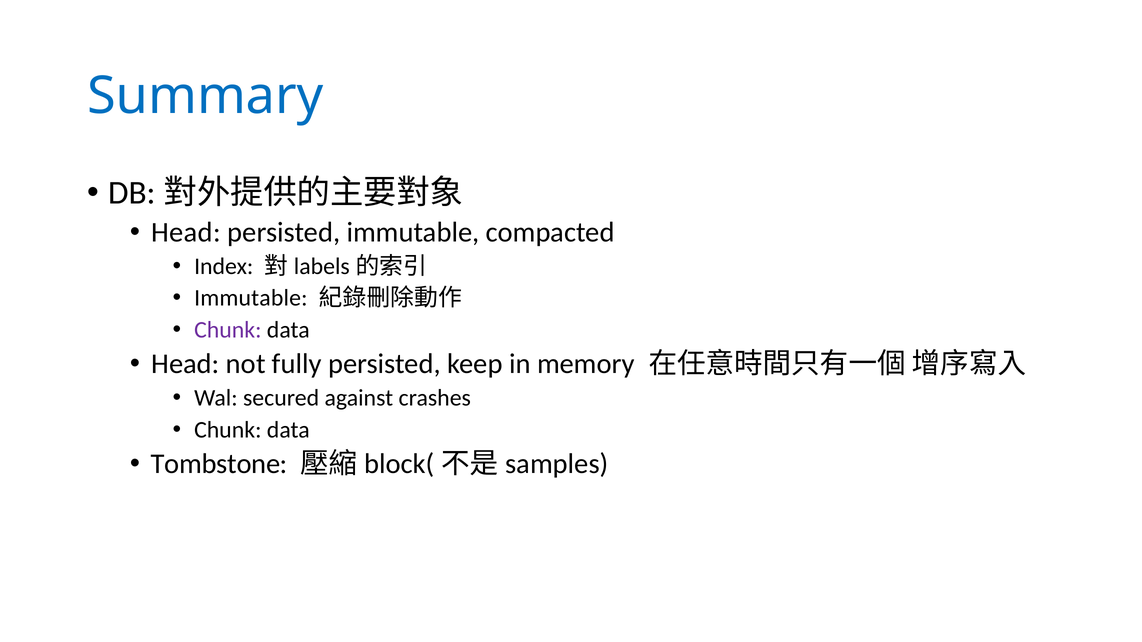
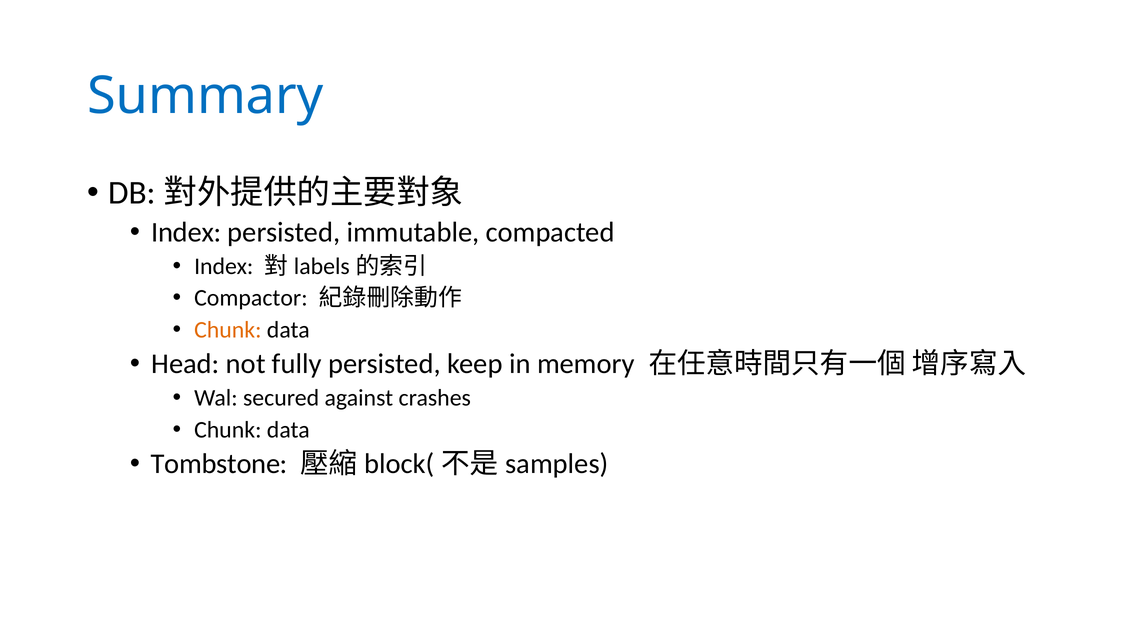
Head: Head -> Index (186, 232)
Immutable: Immutable -> Compactor (251, 298)
Chunk colour: purple -> orange (228, 330)
